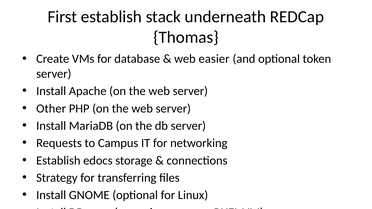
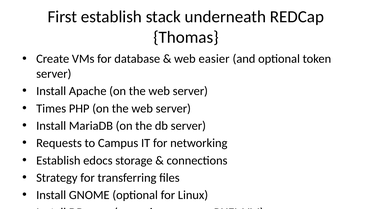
Other: Other -> Times (51, 109)
